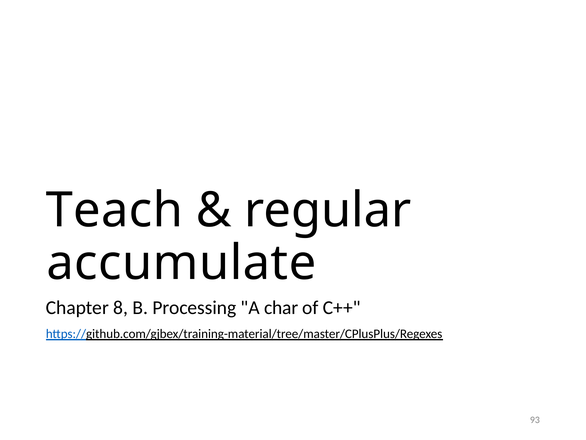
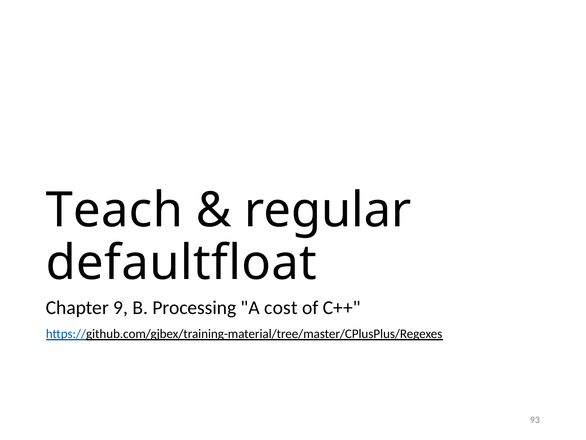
accumulate: accumulate -> defaultfloat (181, 263)
8: 8 -> 9 (121, 308)
char: char -> cost (281, 308)
